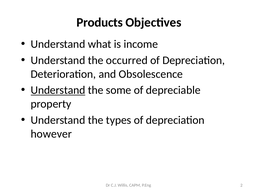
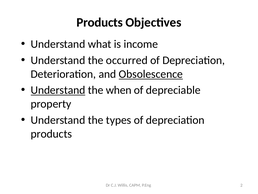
Obsolescence underline: none -> present (151, 74)
some: some -> when (119, 90)
however: however -> products (51, 134)
